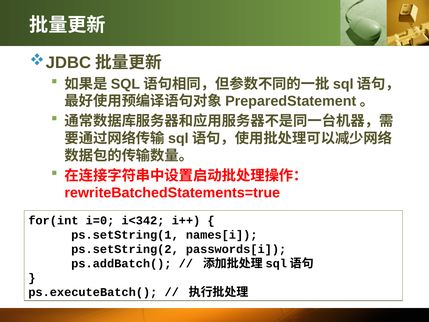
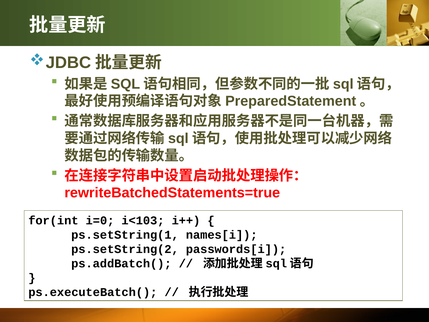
i<342: i<342 -> i<103 (143, 221)
